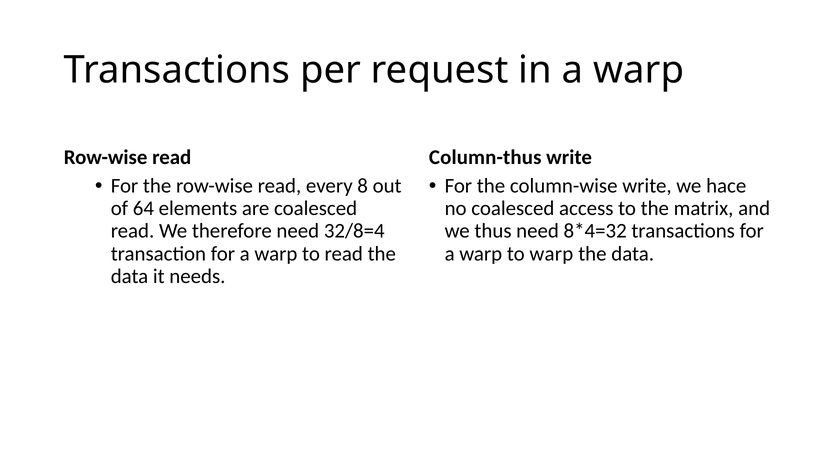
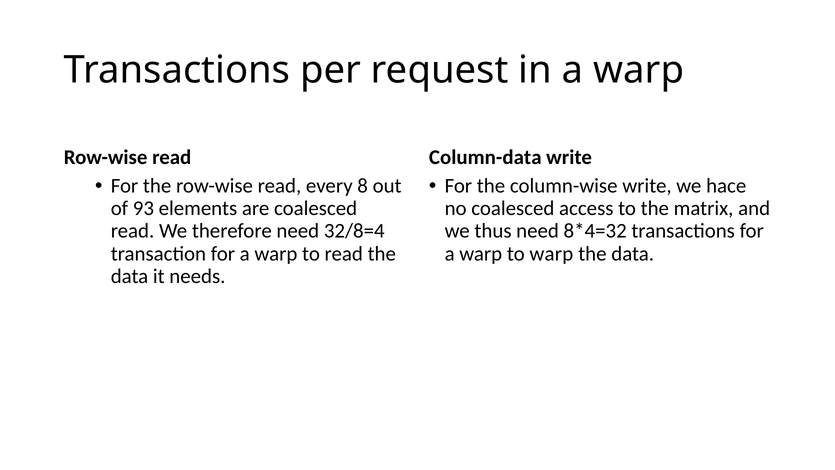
Column-thus: Column-thus -> Column-data (485, 157)
64: 64 -> 93 (143, 208)
